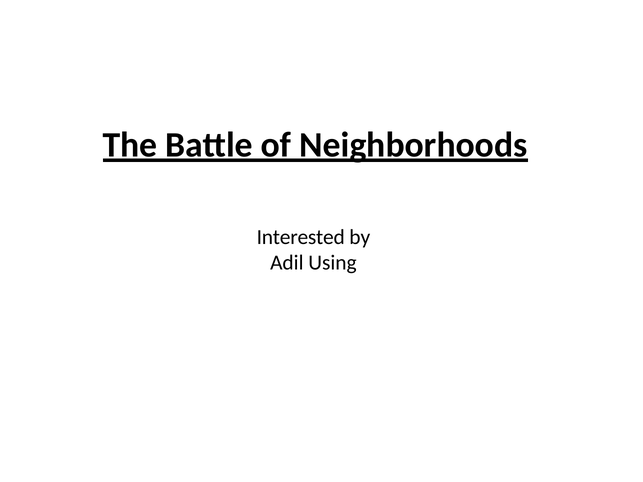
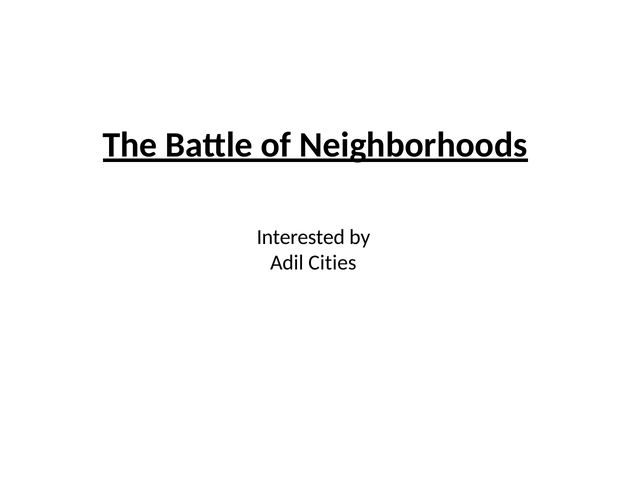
Using: Using -> Cities (332, 263)
